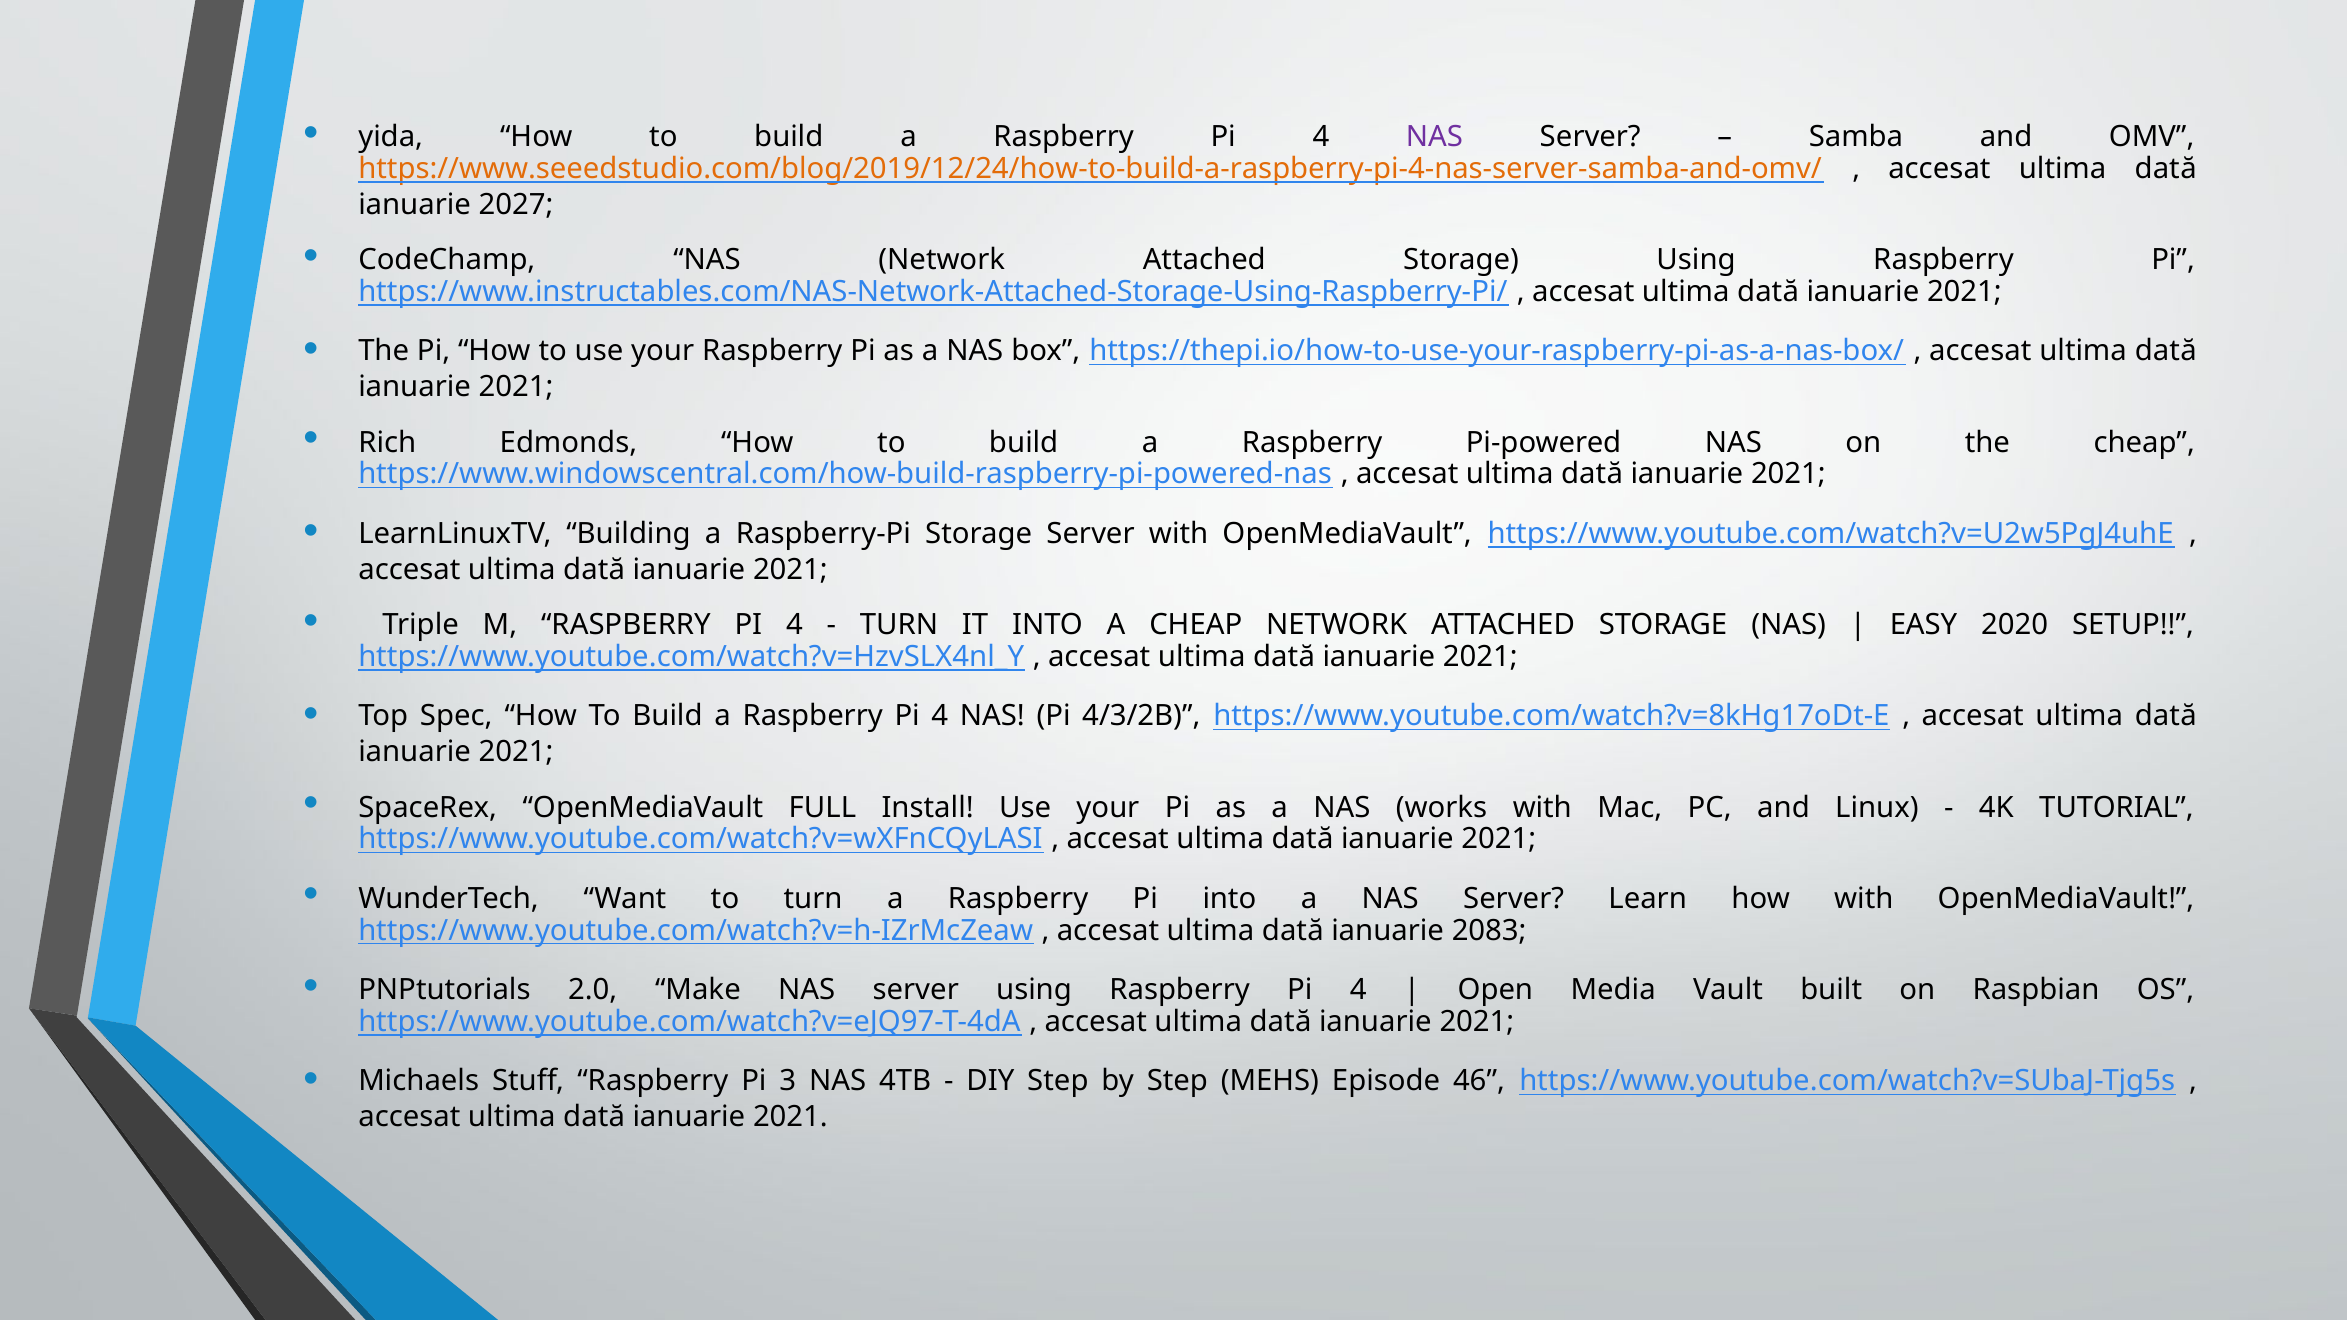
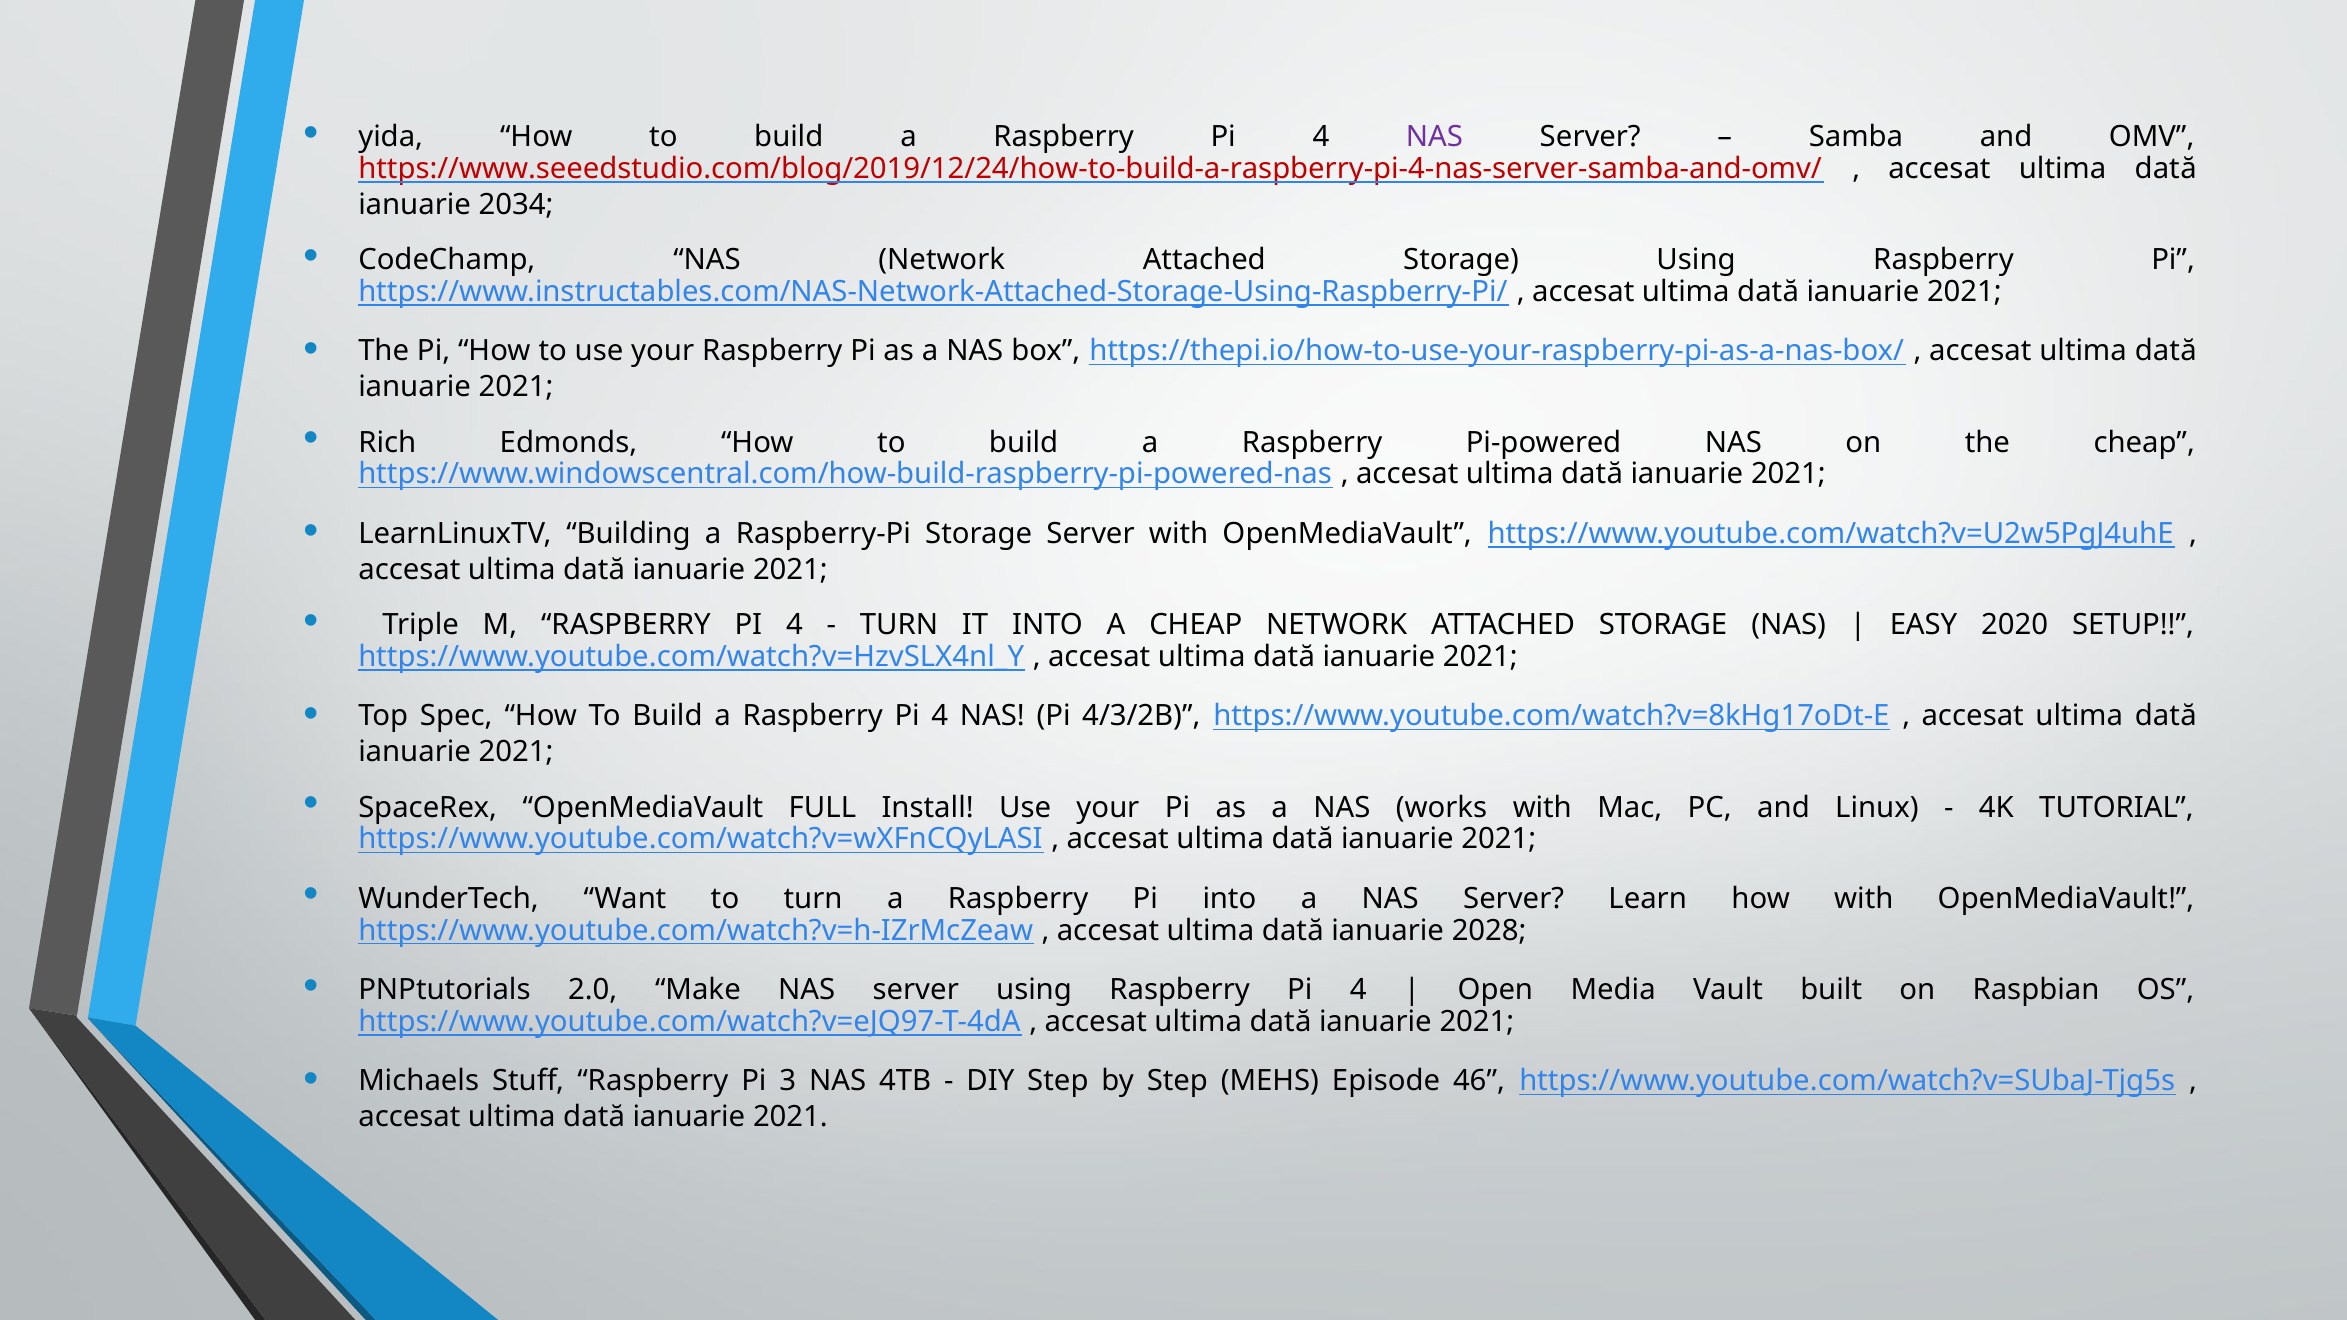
https://www.seeedstudio.com/blog/2019/12/24/how-to-build-a-raspberry-pi-4-nas-server-samba-and-omv/ colour: orange -> red (1090, 169)
2027: 2027 -> 2034 (516, 205)
2083: 2083 -> 2028 (1489, 931)
